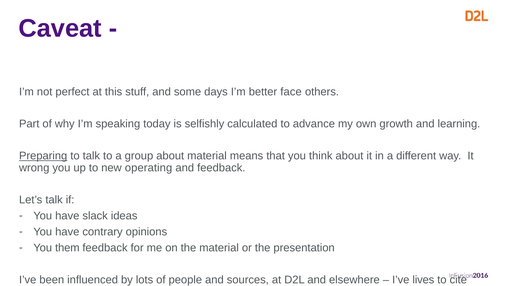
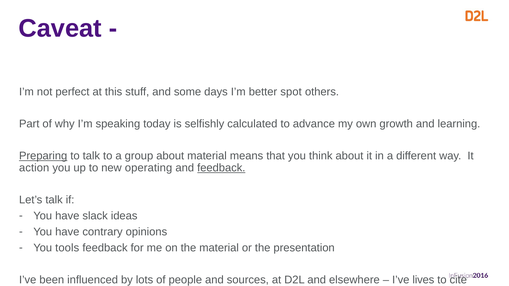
face: face -> spot (291, 92)
wrong: wrong -> action (34, 168)
feedback underline: none -> present (221, 168)
You them: them -> tools (67, 248)
